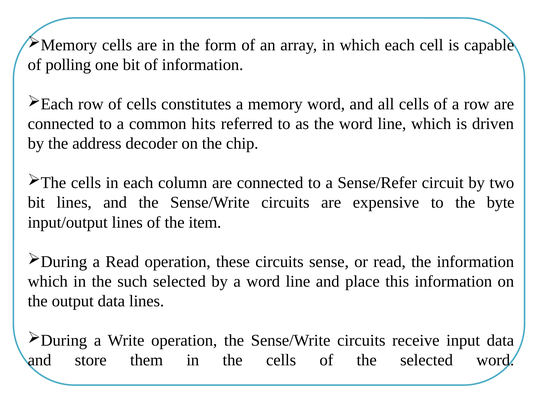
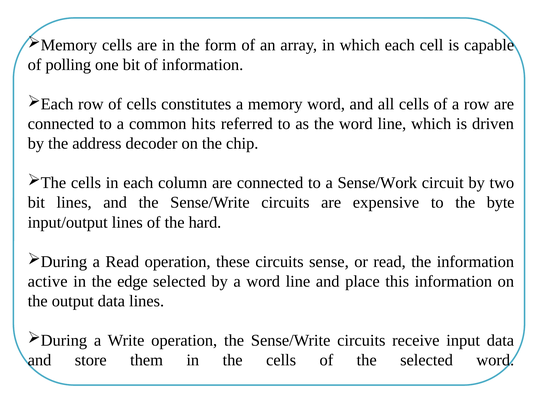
Sense/Refer: Sense/Refer -> Sense/Work (377, 183)
item: item -> hard (205, 223)
which: which -> active (48, 282)
such: such -> edge (132, 282)
